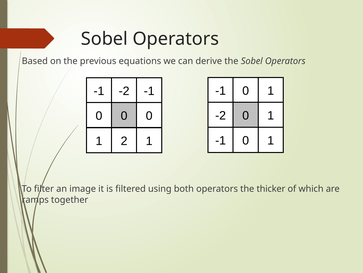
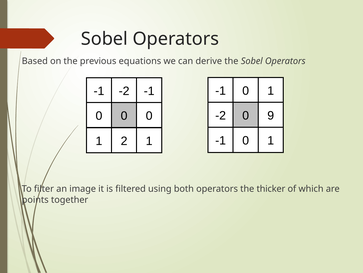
-2 0 1: 1 -> 9 (271, 115)
ramps: ramps -> points (35, 199)
